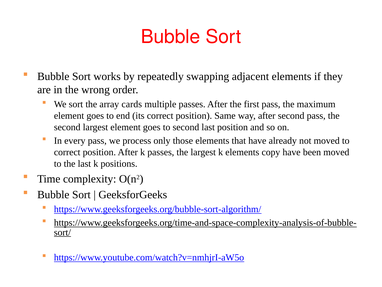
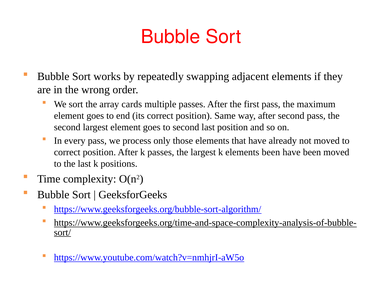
elements copy: copy -> been (271, 152)
